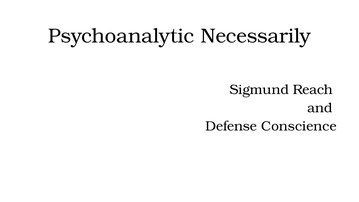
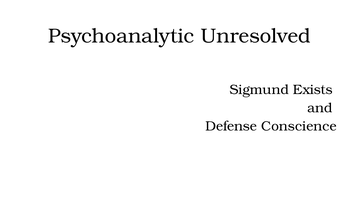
Necessarily: Necessarily -> Unresolved (256, 36)
Reach: Reach -> Exists (313, 90)
